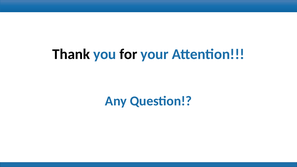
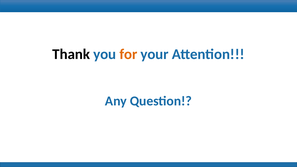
for colour: black -> orange (128, 54)
